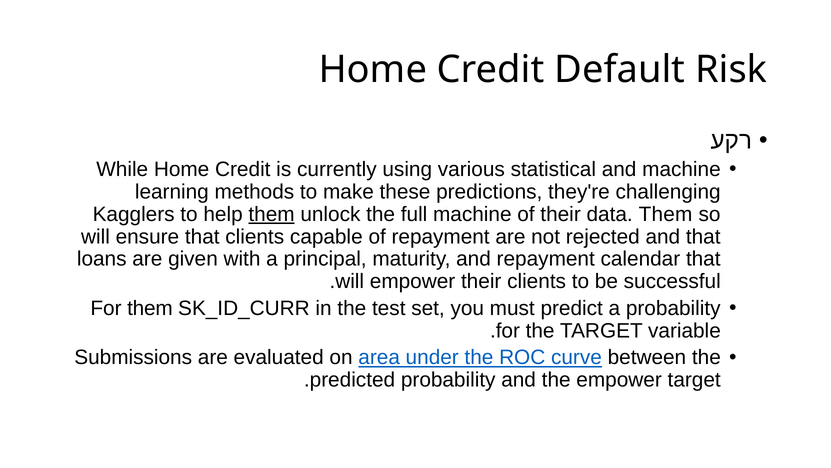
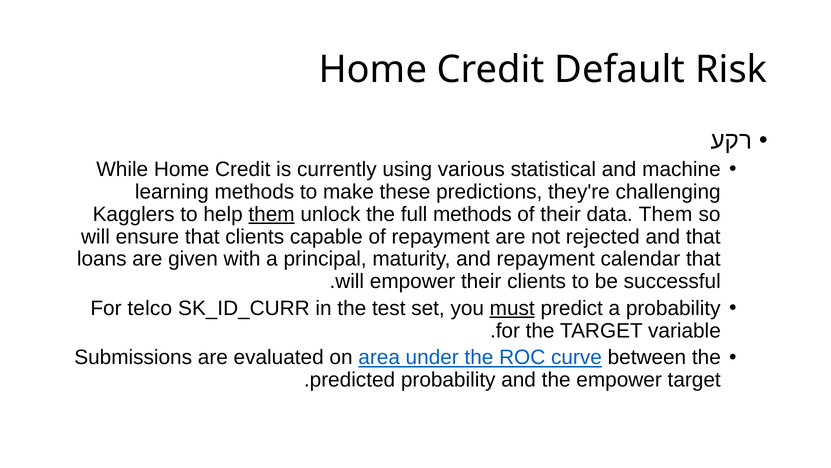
full machine: machine -> methods (472, 214)
For them: them -> telco (150, 308)
must underline: none -> present (512, 308)
